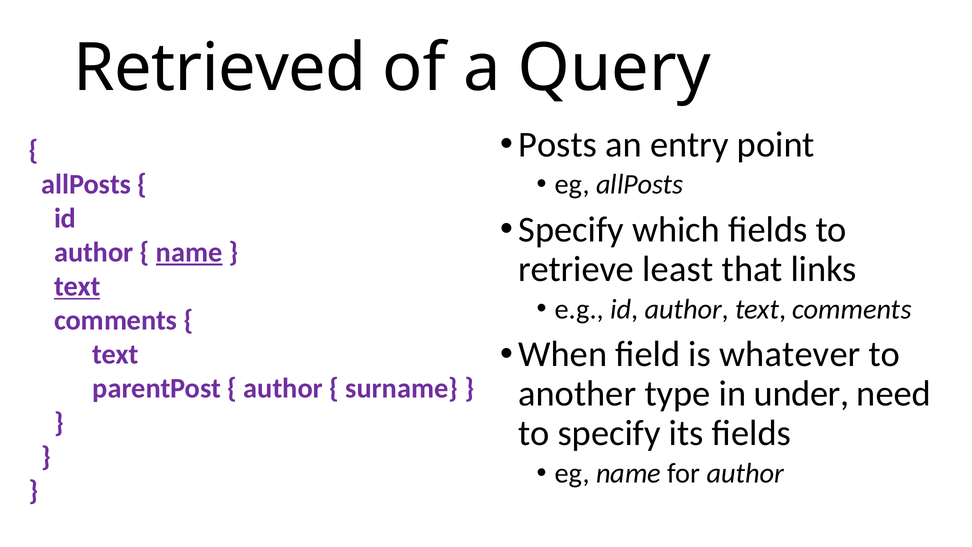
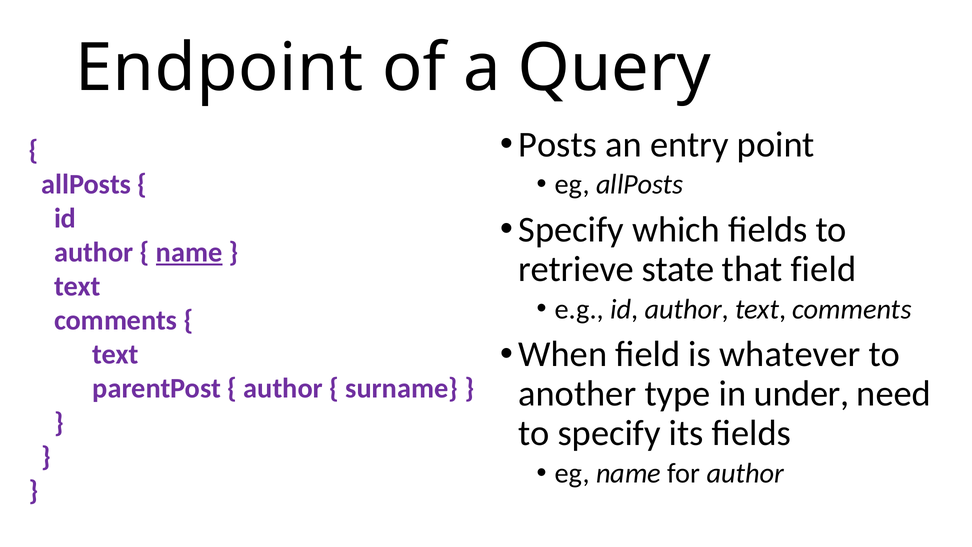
Retrieved: Retrieved -> Endpoint (219, 68)
least: least -> state (678, 269)
that links: links -> field (824, 269)
text underline: present -> none (77, 286)
